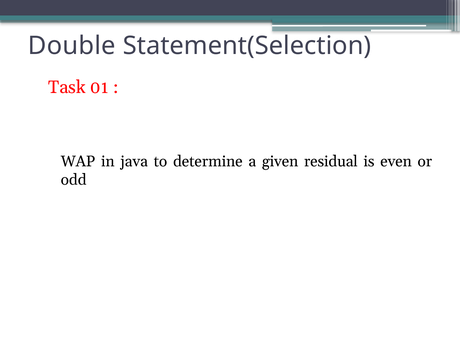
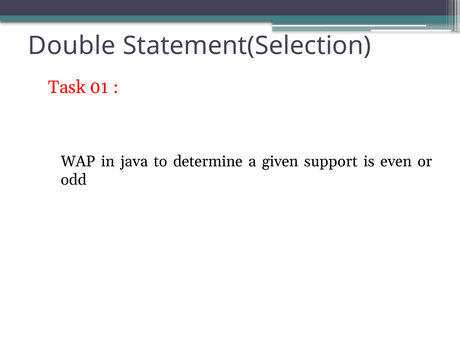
residual: residual -> support (331, 161)
